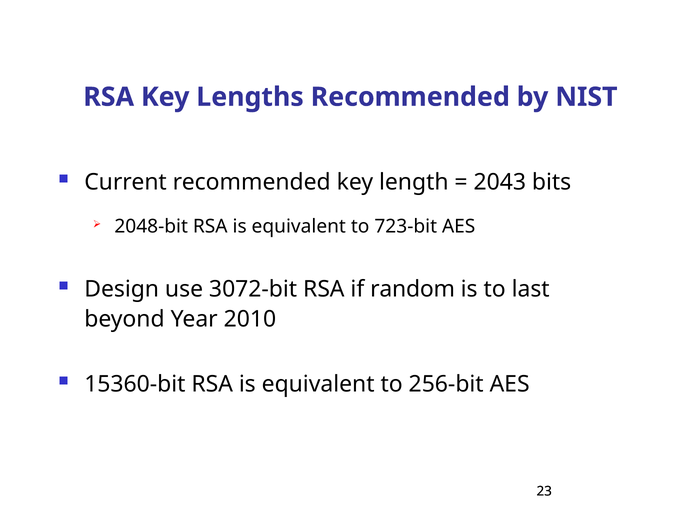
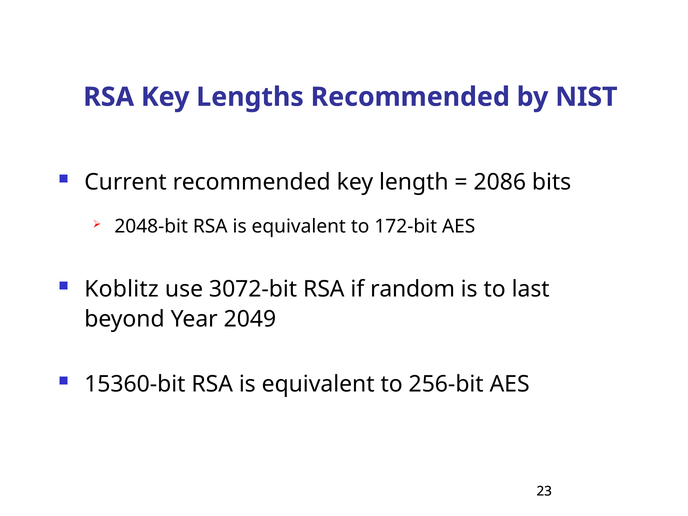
2043: 2043 -> 2086 (500, 182)
723-bit: 723-bit -> 172-bit (406, 227)
Design: Design -> Koblitz (122, 289)
2010: 2010 -> 2049 (250, 319)
